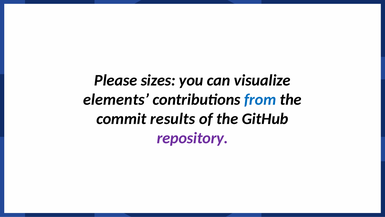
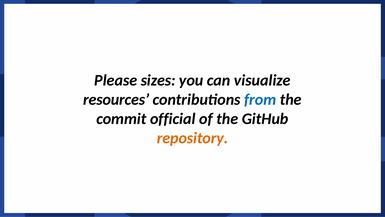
elements: elements -> resources (116, 99)
results: results -> official (173, 119)
repository colour: purple -> orange (192, 138)
